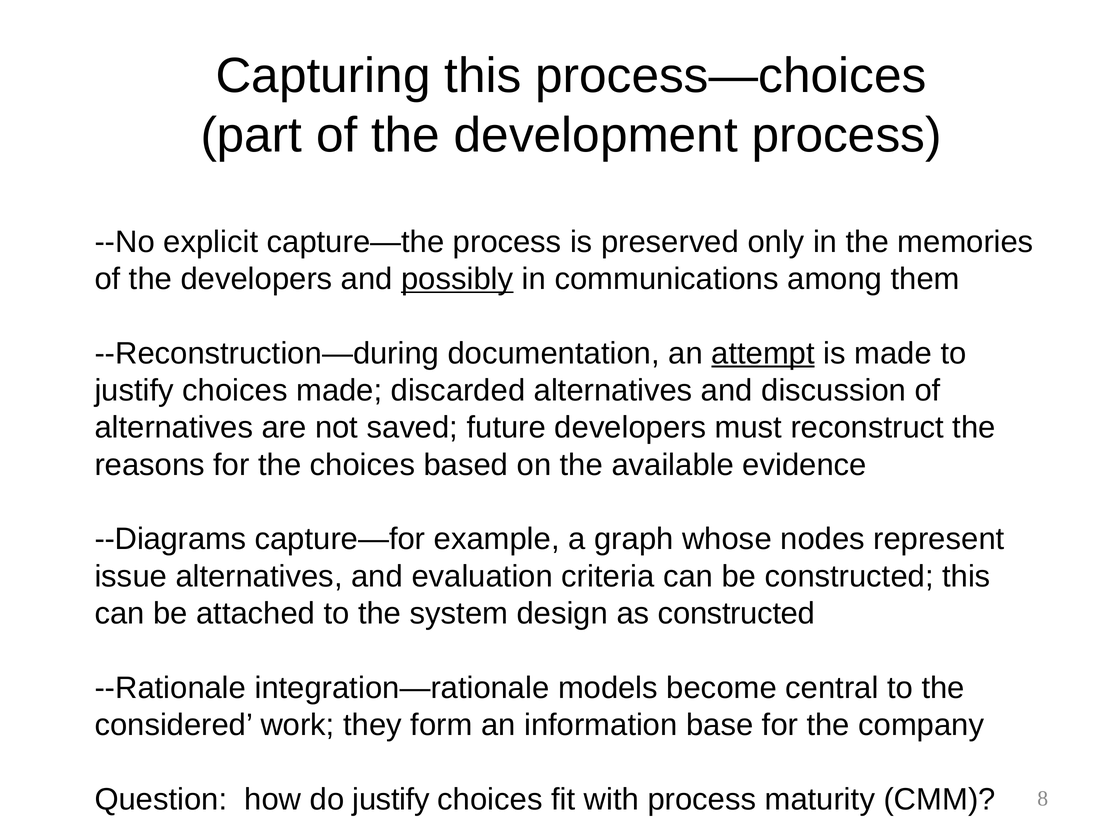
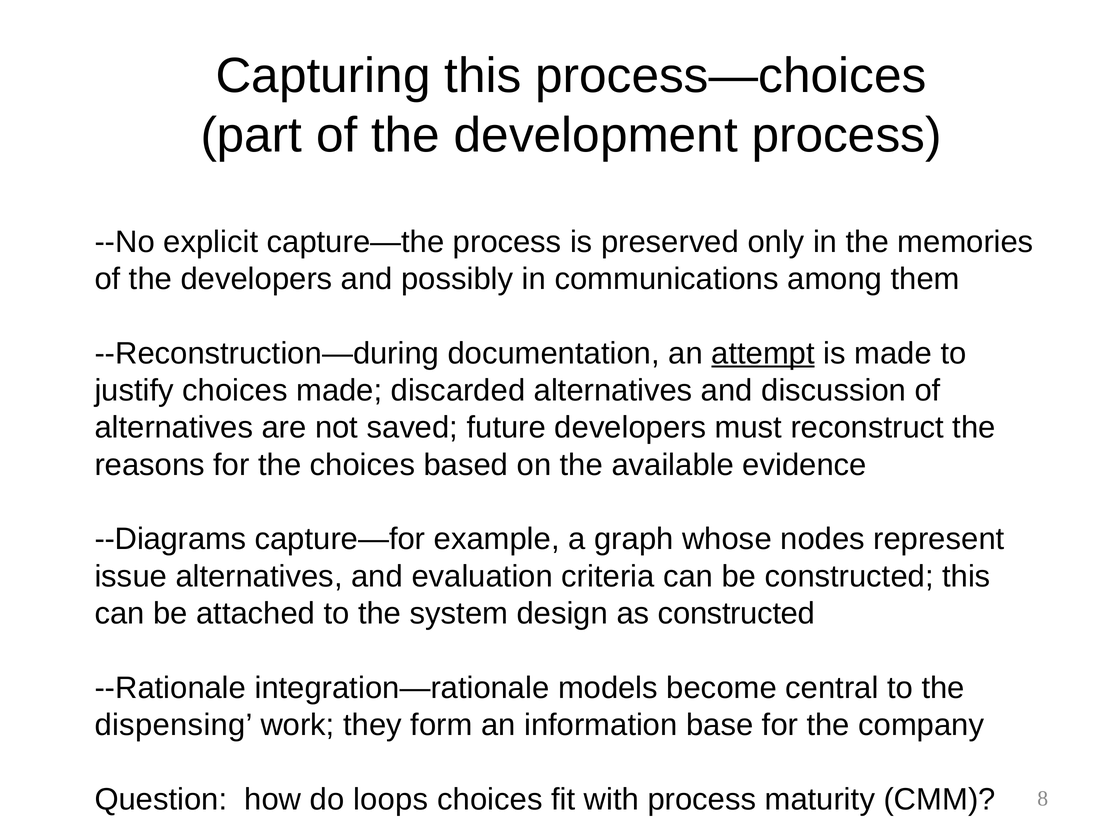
possibly underline: present -> none (457, 279)
considered: considered -> dispensing (174, 725)
do justify: justify -> loops (391, 800)
